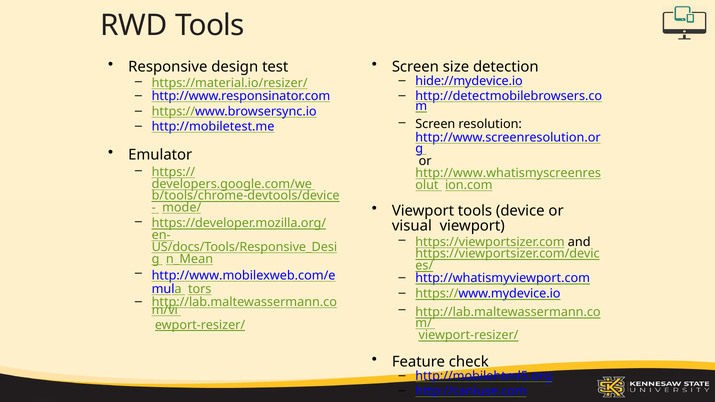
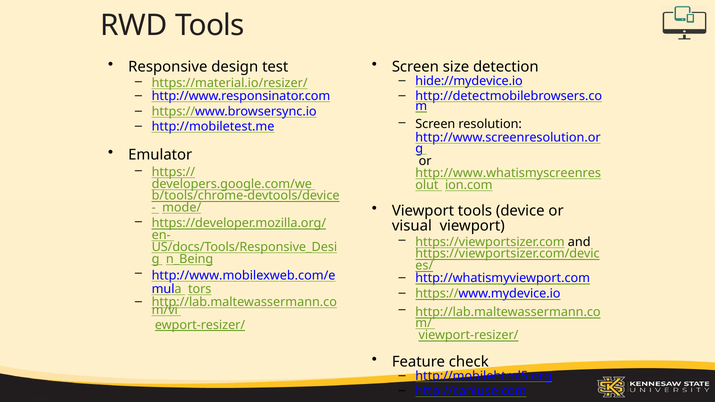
n_Mean: n_Mean -> n_Being (190, 259)
